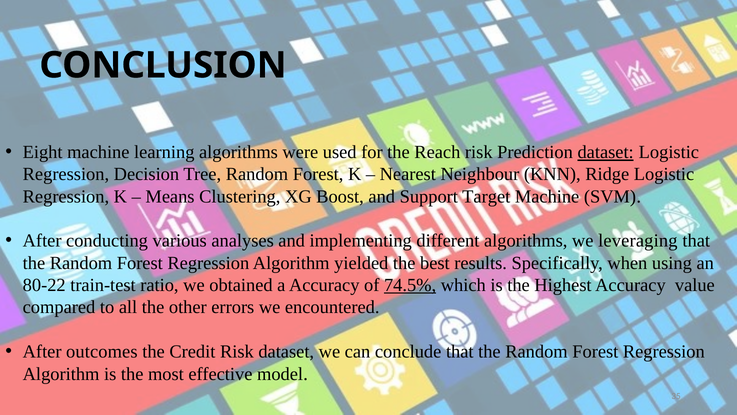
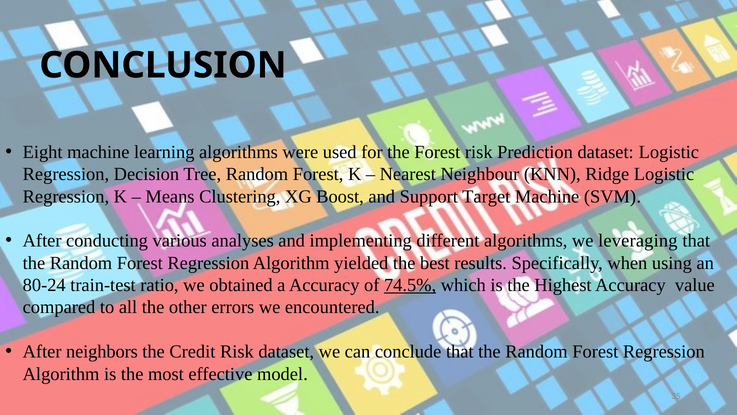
the Reach: Reach -> Forest (437, 152)
dataset underline: present -> none (606, 152)
80-22: 80-22 -> 80-24 (44, 285)
outcomes: outcomes -> neighbors (102, 351)
